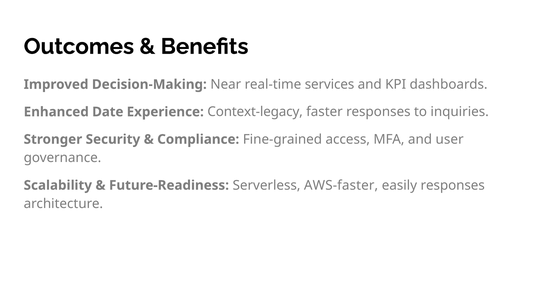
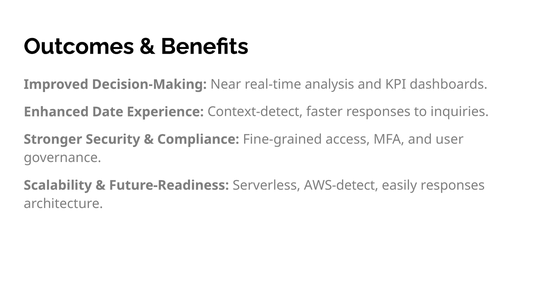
services: services -> analysis (330, 84)
Context-legacy: Context-legacy -> Context-detect (255, 112)
AWS-faster: AWS-faster -> AWS-detect (341, 185)
